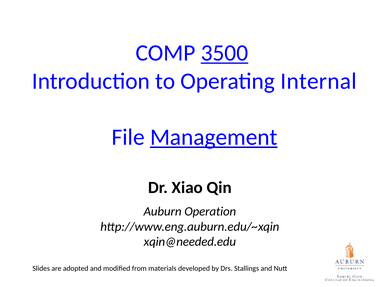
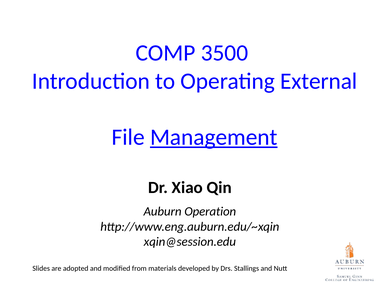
3500 underline: present -> none (224, 53)
Internal: Internal -> External (319, 81)
xqin@needed.edu: xqin@needed.edu -> xqin@session.edu (190, 242)
